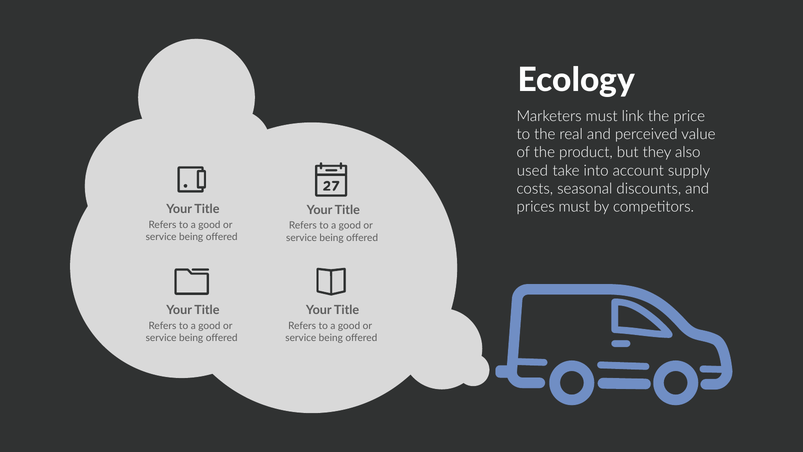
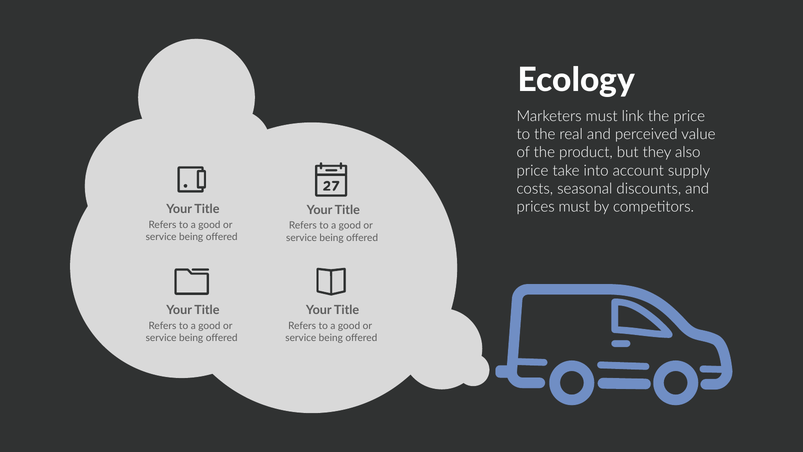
used: used -> price (532, 170)
